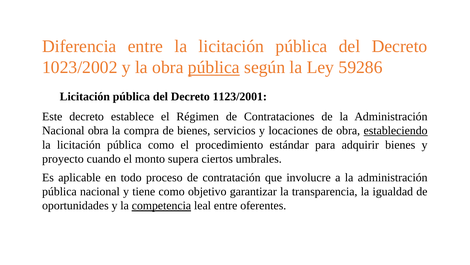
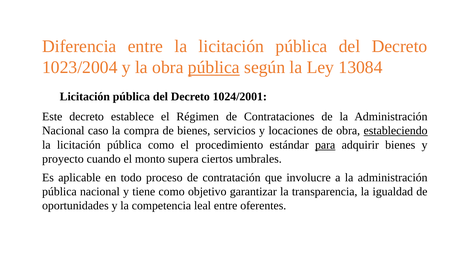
1023/2002: 1023/2002 -> 1023/2004 (80, 67)
59286: 59286 -> 13084 (361, 67)
1123/2001: 1123/2001 -> 1024/2001 (240, 96)
Nacional obra: obra -> caso (98, 130)
para underline: none -> present (325, 144)
competencia underline: present -> none (161, 205)
